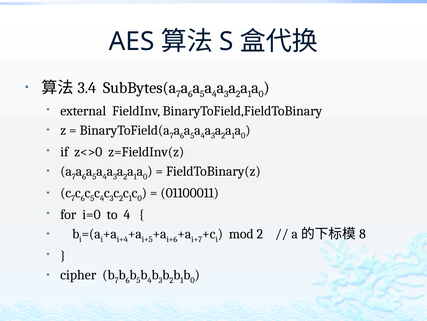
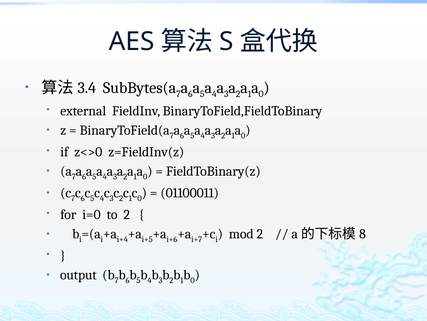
to 4: 4 -> 2 (127, 214)
cipher: cipher -> output (78, 274)
